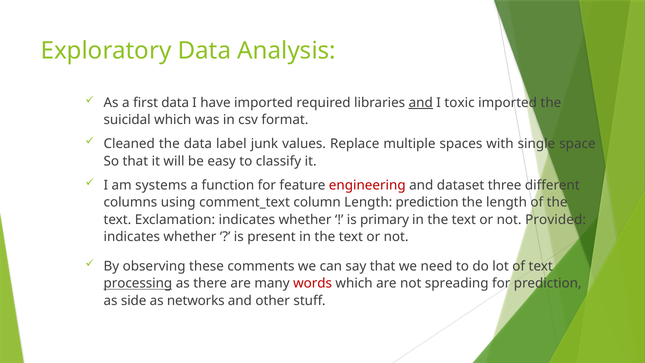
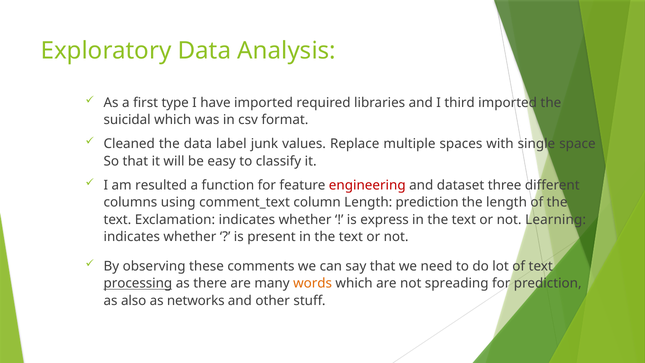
first data: data -> type (175, 103)
and underline: present -> none (421, 103)
toxic: toxic -> third (460, 103)
systems: systems -> resulted (161, 185)
primary: primary -> express (385, 220)
Provided: Provided -> Learning (556, 220)
words colour: red -> orange (313, 283)
side: side -> also (134, 301)
